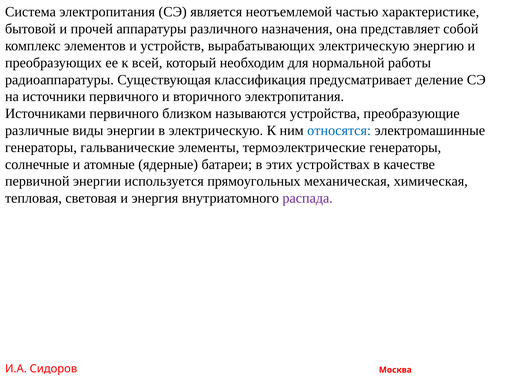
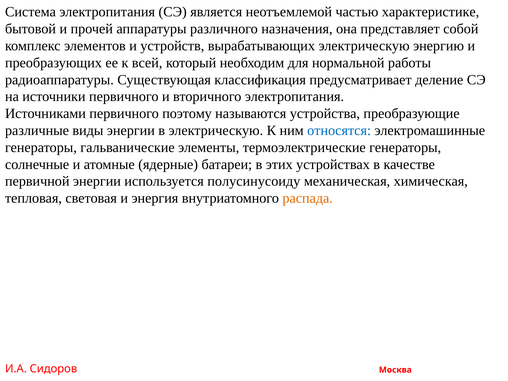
близком: близком -> поэтому (187, 114)
прямоугольных: прямоугольных -> полусинусоиду (254, 181)
распада colour: purple -> orange (308, 198)
